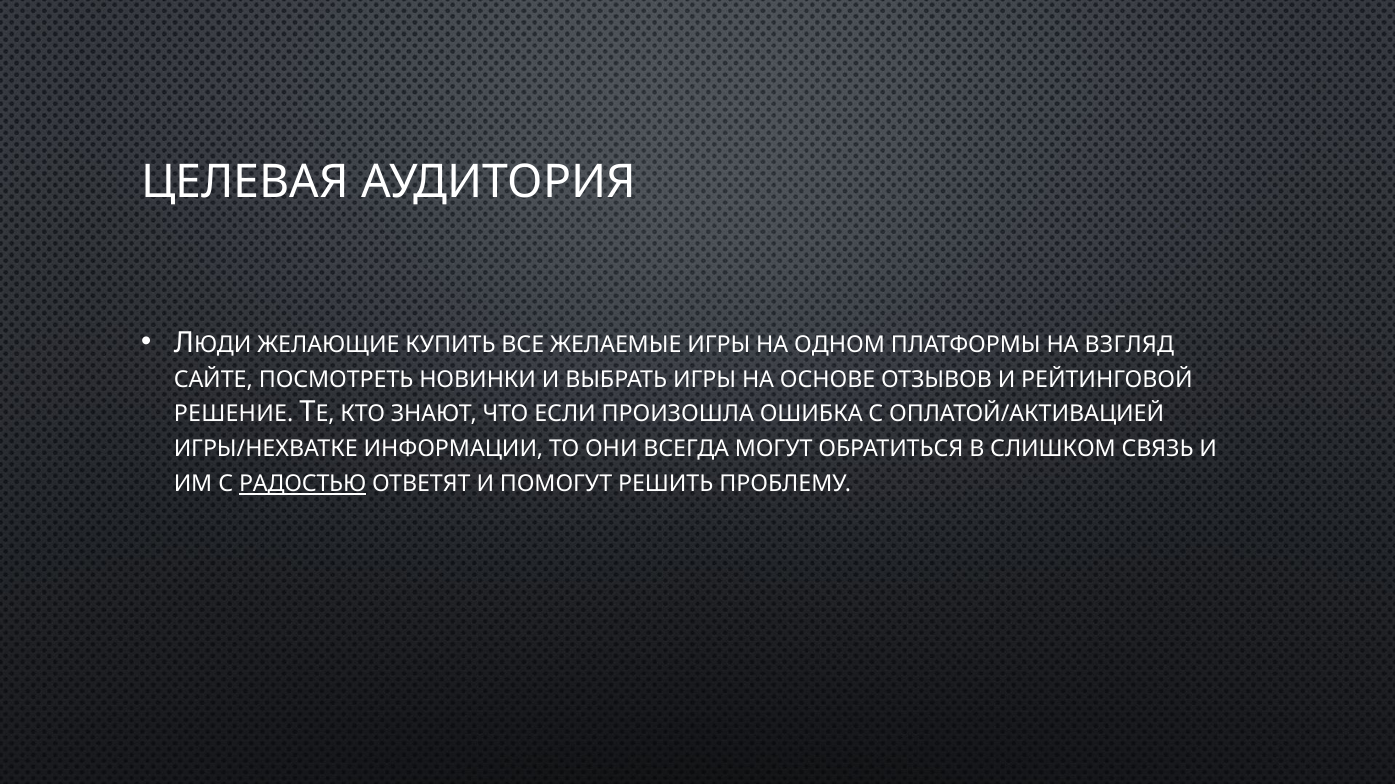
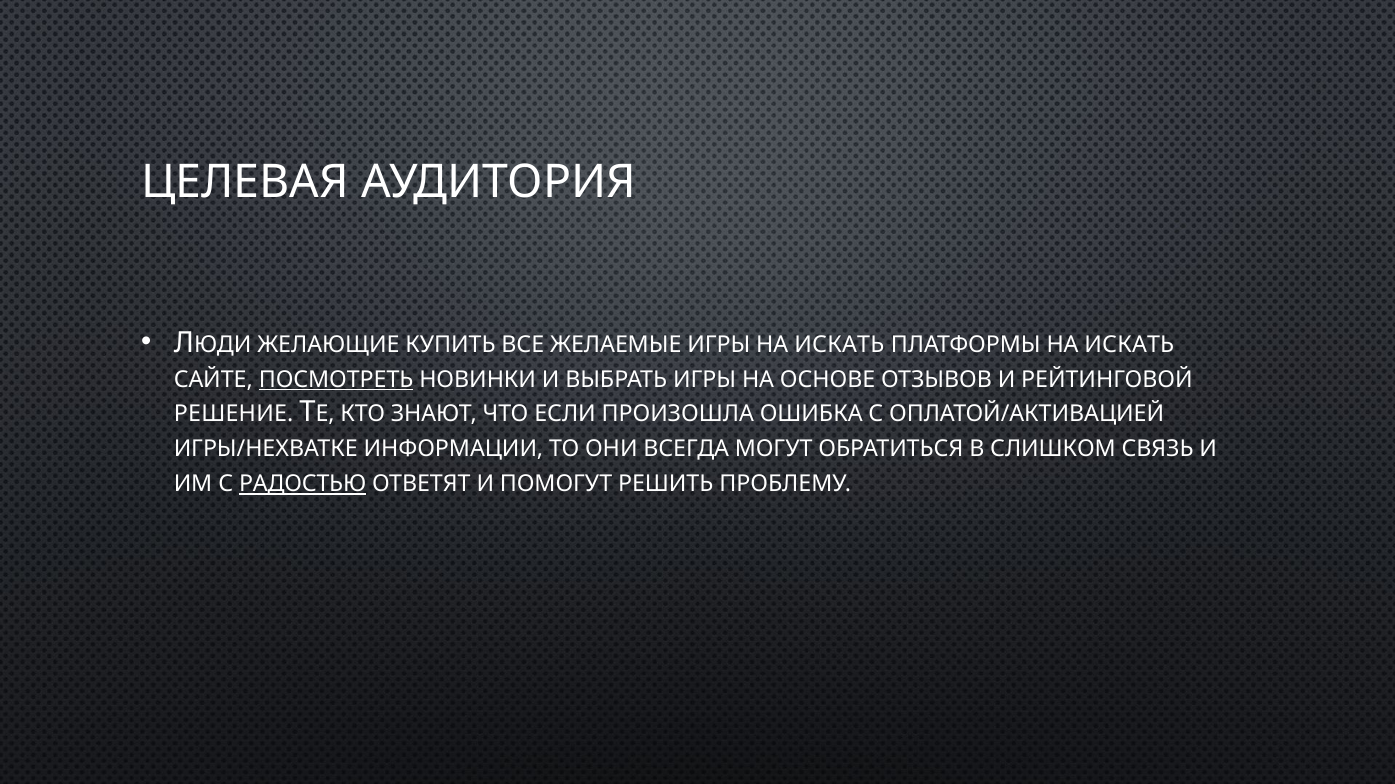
ИГРЫ НА ОДНОМ: ОДНОМ -> ИСКАТЬ (839, 345)
ПЛАТФОРМЫ НА ВЗГЛЯД: ВЗГЛЯД -> ИСКАТЬ (1129, 345)
ПОСМОТРЕТЬ underline: none -> present (336, 380)
